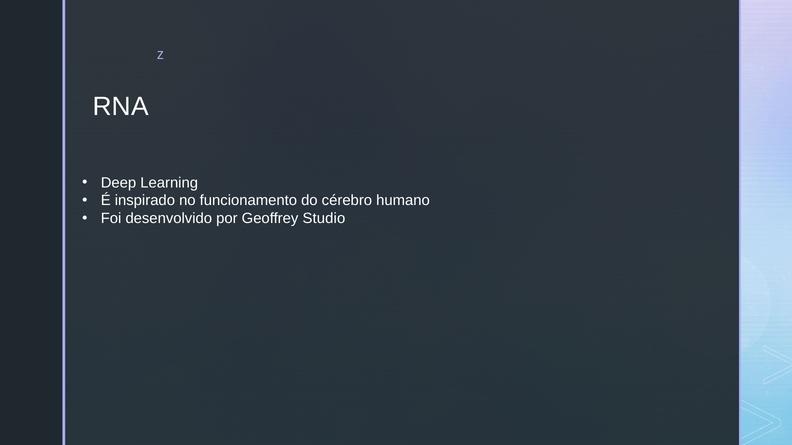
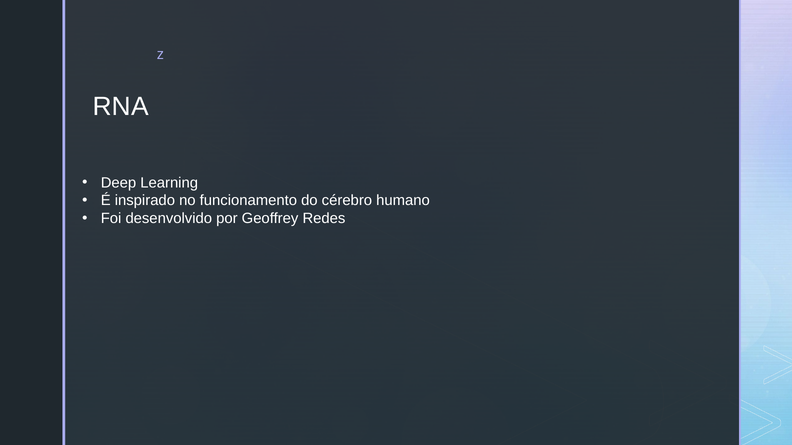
Studio: Studio -> Redes (324, 219)
